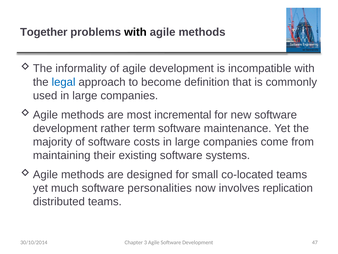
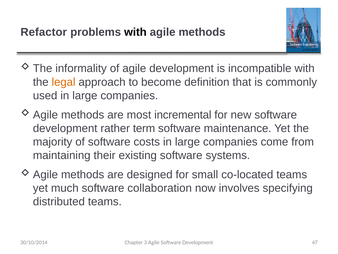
Together: Together -> Refactor (44, 32)
legal colour: blue -> orange (64, 82)
personalities: personalities -> collaboration (160, 188)
replication: replication -> specifying (288, 188)
